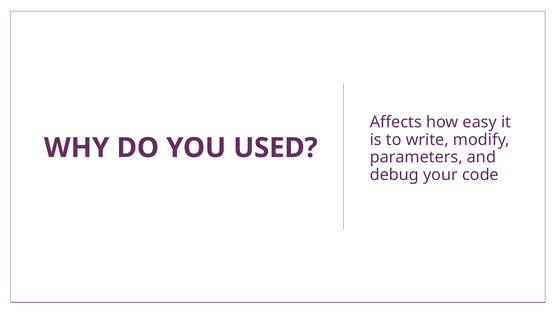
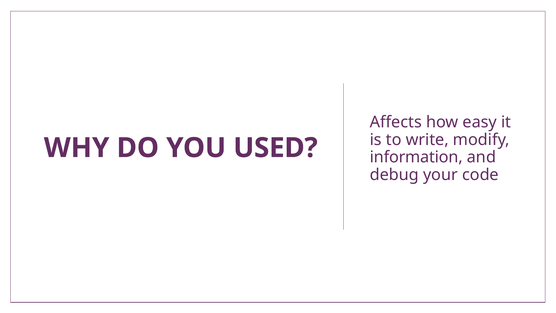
parameters: parameters -> information (416, 157)
